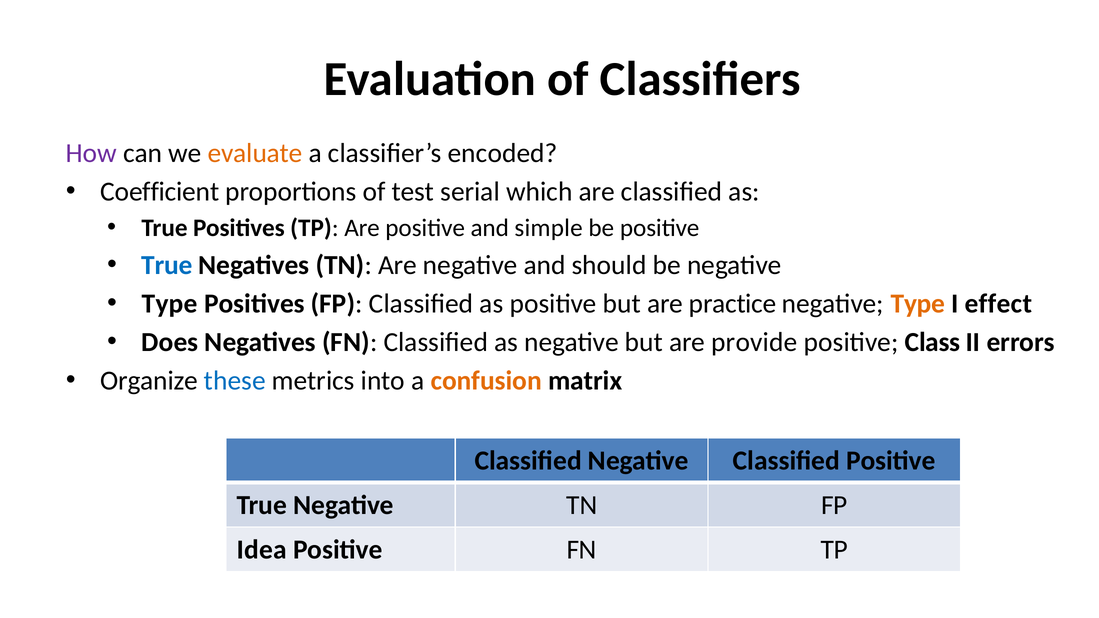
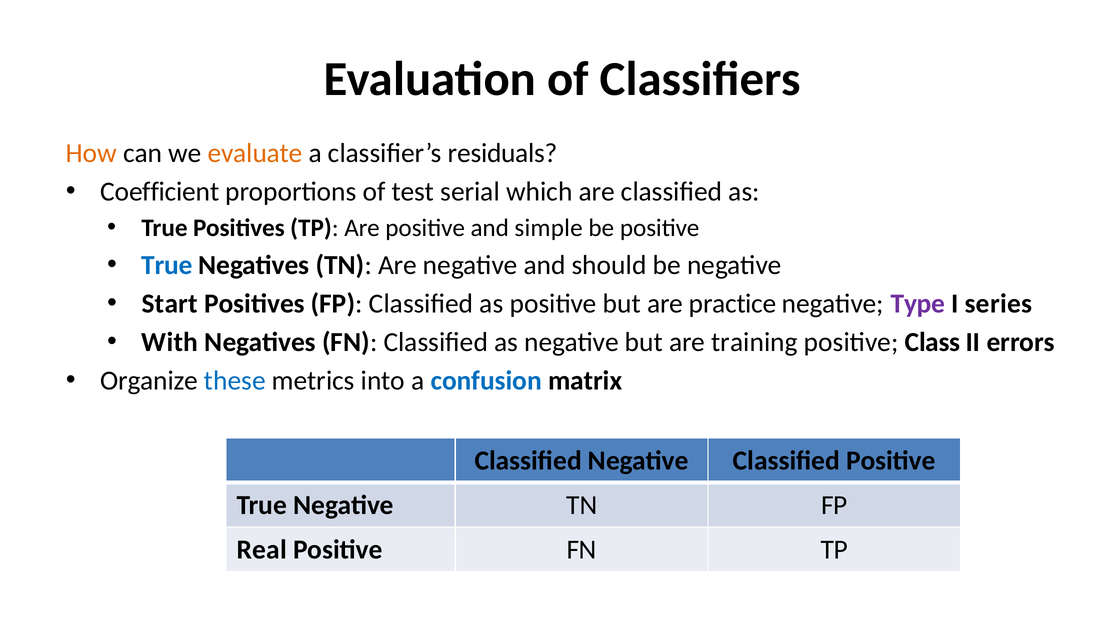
How colour: purple -> orange (91, 153)
encoded: encoded -> residuals (503, 153)
Type: Type -> Start (170, 304)
Type colour: orange -> purple (918, 304)
effect: effect -> series (998, 304)
Does: Does -> With (170, 342)
provide: provide -> training (754, 342)
confusion colour: orange -> blue (486, 381)
Idea: Idea -> Real (262, 550)
